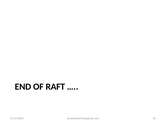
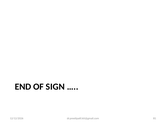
RAFT: RAFT -> SIGN (55, 87)
